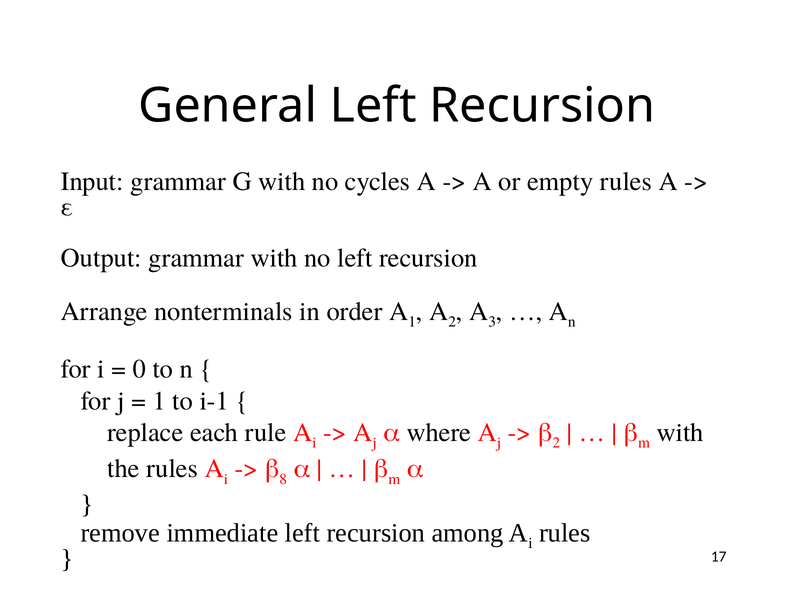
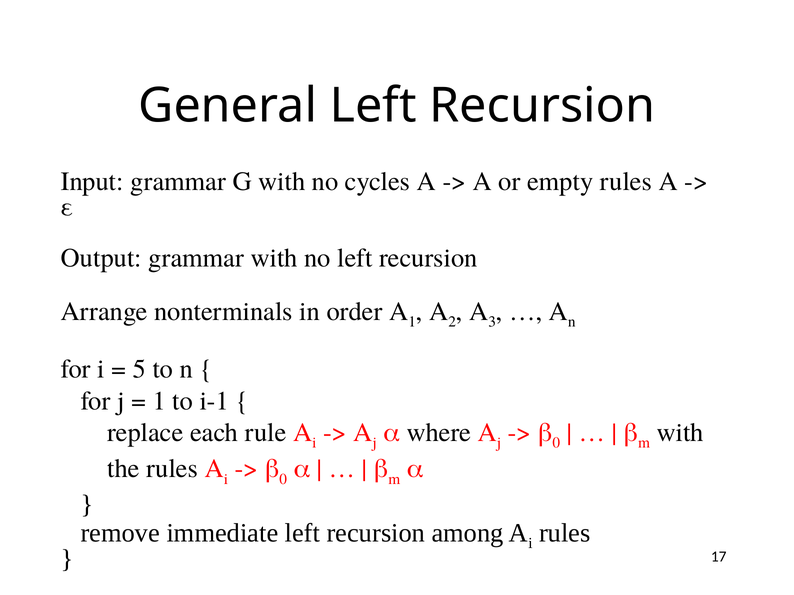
0: 0 -> 5 (139, 369)
2: 2 -> 0 (556, 443)
8: 8 -> 0 (283, 479)
